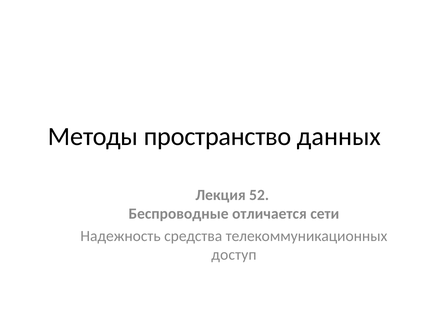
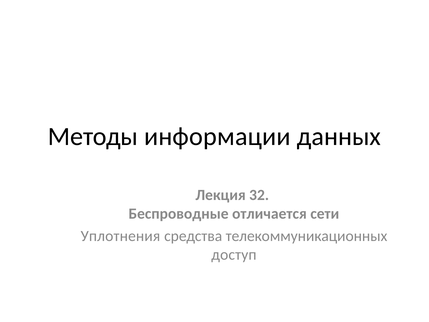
пространство: пространство -> информации (217, 136)
52: 52 -> 32 (259, 195)
Надежность: Надежность -> Уплотнения (120, 236)
